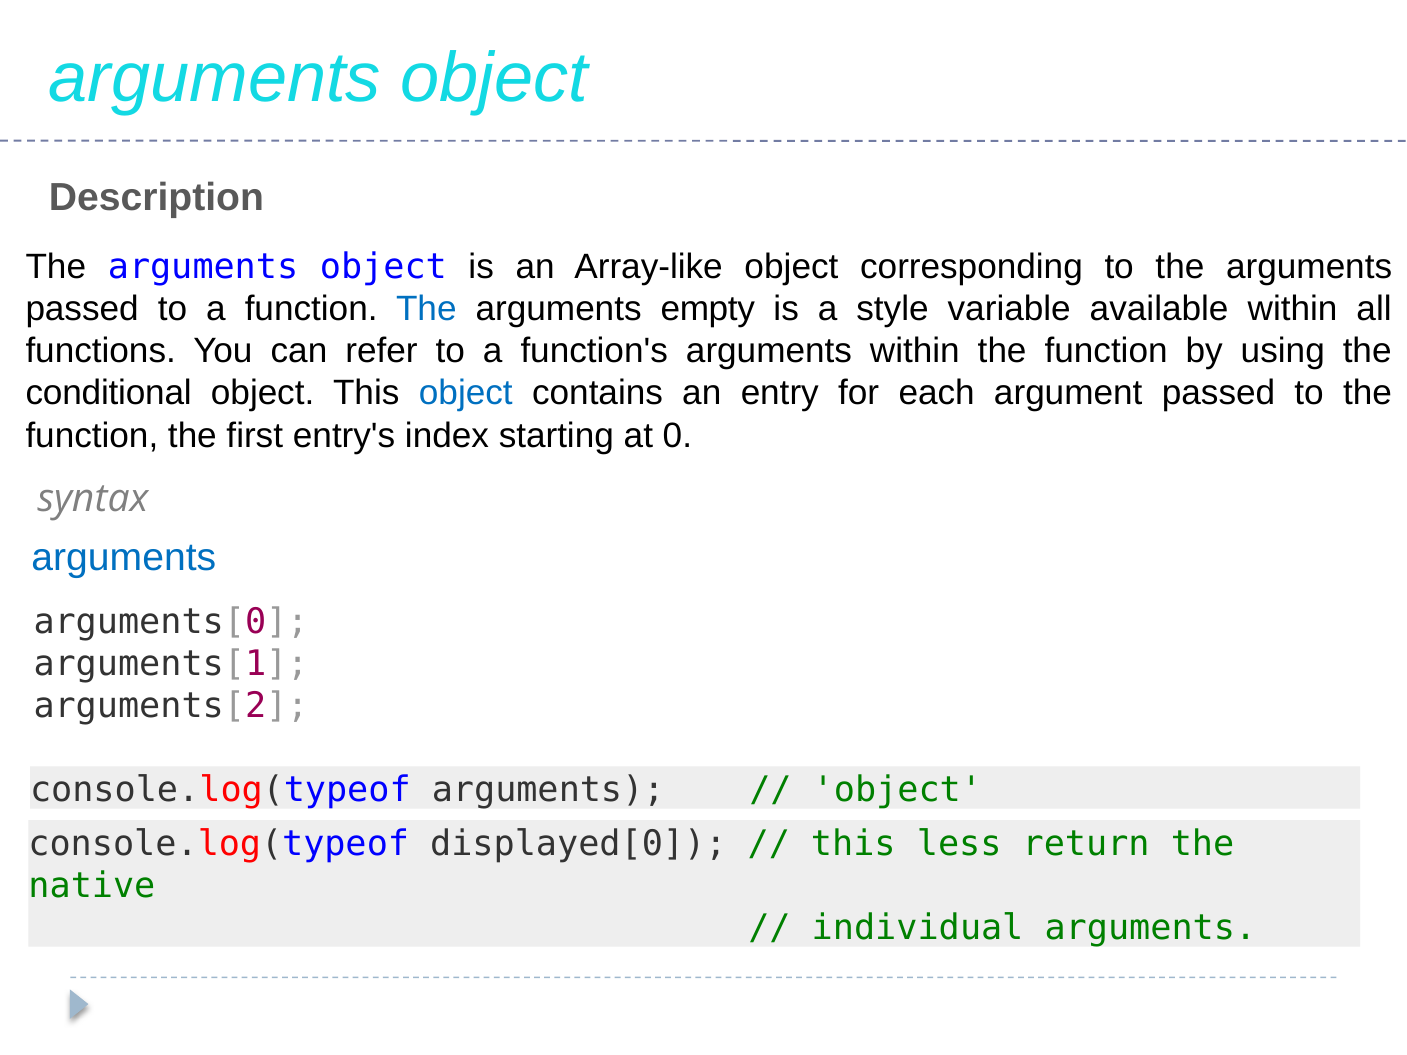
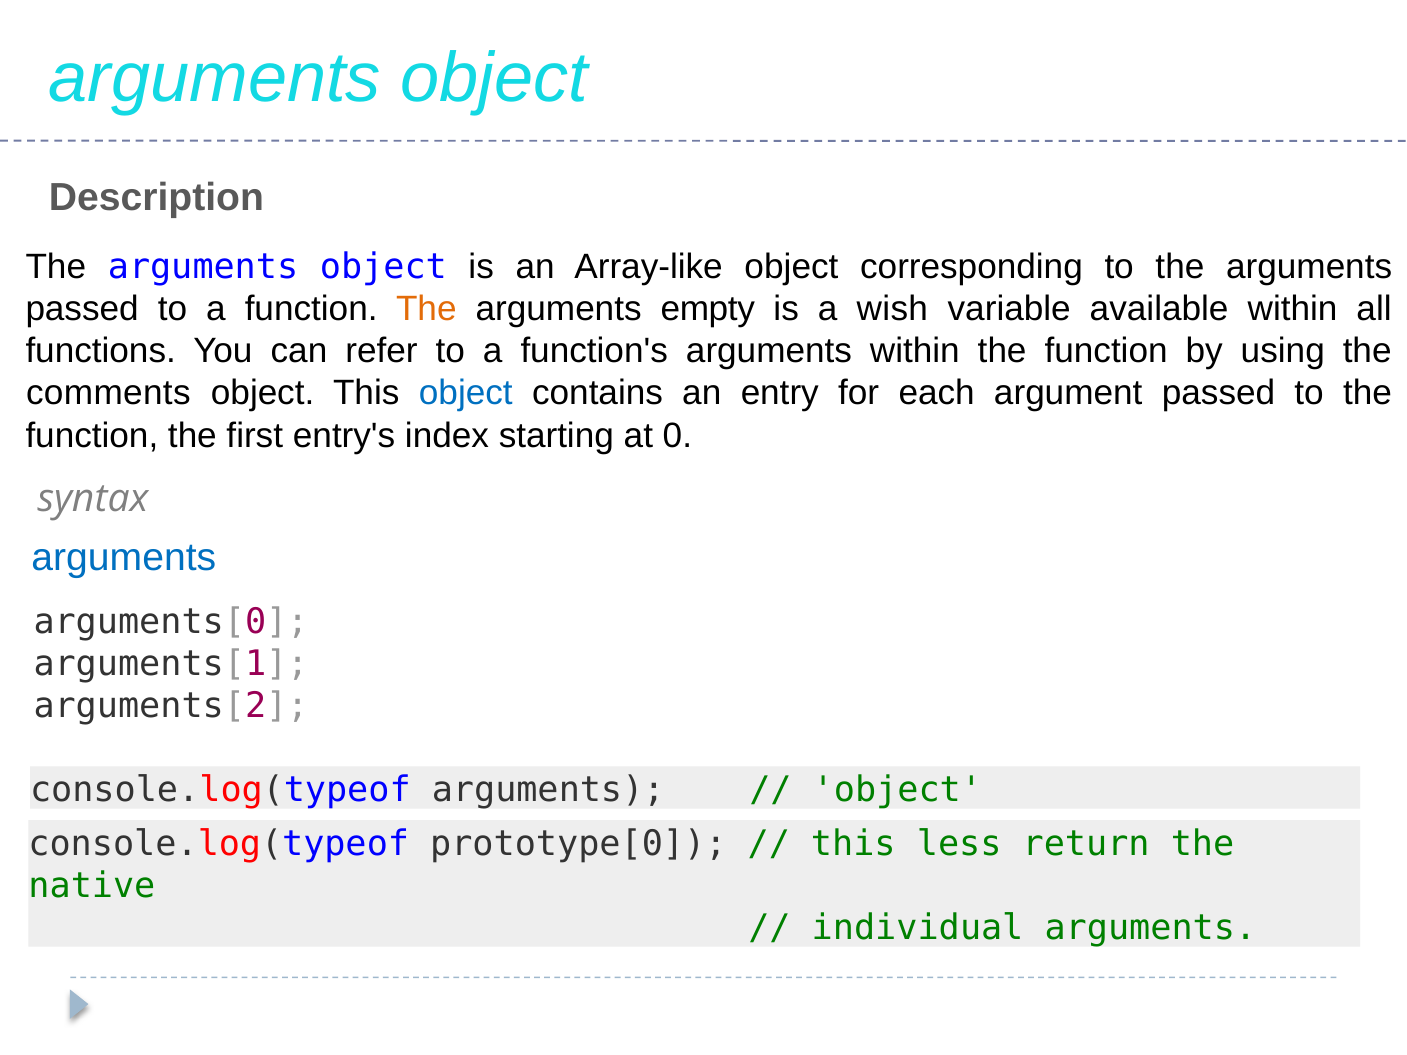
The colour: blue -> orange (426, 309)
style: style -> wish (892, 309)
conditional: conditional -> comments (108, 393)
displayed[0: displayed[0 -> prototype[0 (578, 844)
